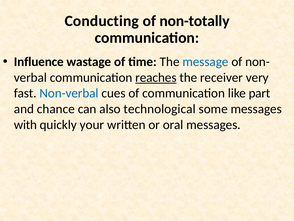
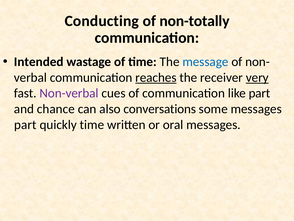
Influence: Influence -> Intended (39, 62)
very underline: none -> present (257, 77)
Non-verbal colour: blue -> purple (69, 93)
technological: technological -> conversations (160, 109)
with: with -> part (25, 124)
quickly your: your -> time (92, 124)
